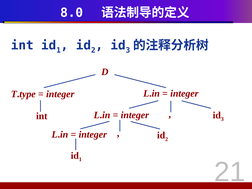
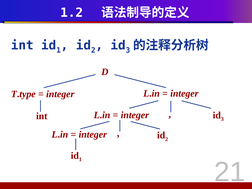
8.0: 8.0 -> 1.2 (72, 13)
